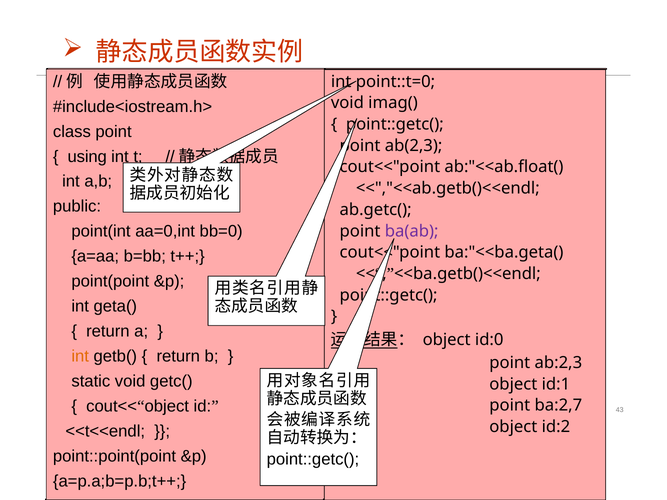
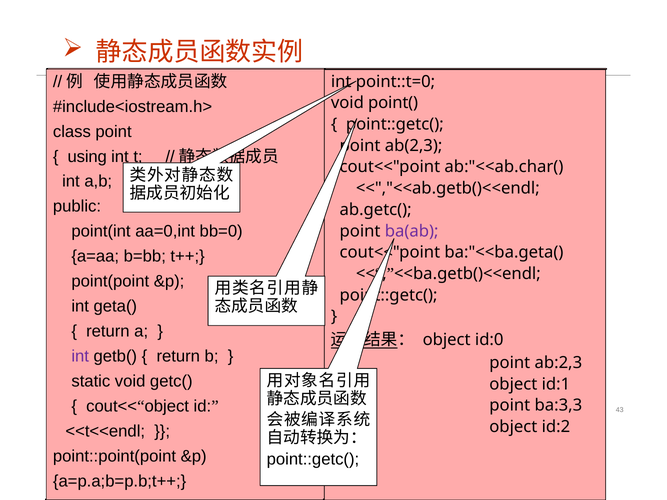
imag(: imag( -> point( (393, 103)
ab:"<<ab.float(: ab:"<<ab.float( -> ab:"<<ab.char( (504, 167)
int colour: orange -> purple (80, 356)
ba:2,7: ba:2,7 -> ba:3,3 (558, 406)
